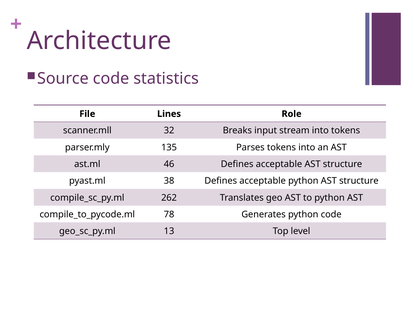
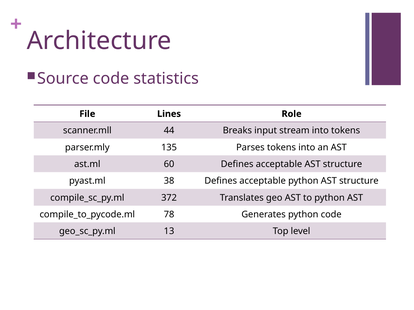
32: 32 -> 44 (169, 131)
46: 46 -> 60 (169, 164)
262: 262 -> 372 (169, 198)
